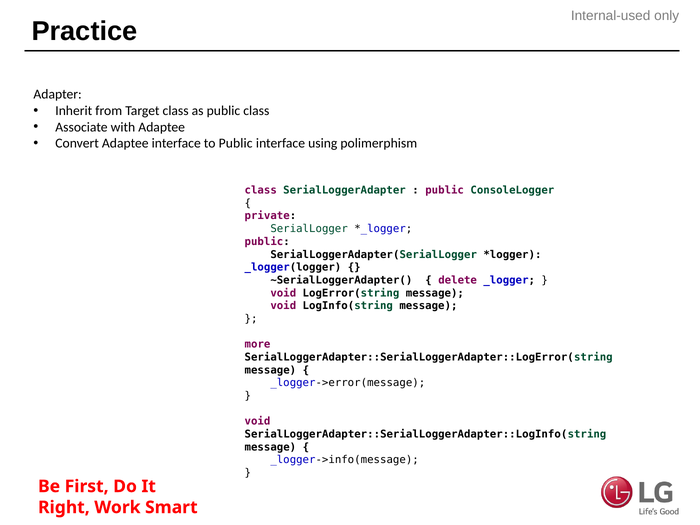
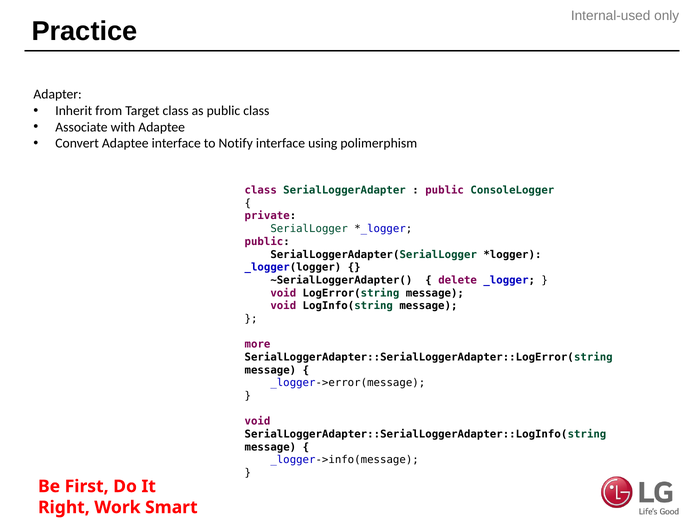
to Public: Public -> Notify (236, 143)
